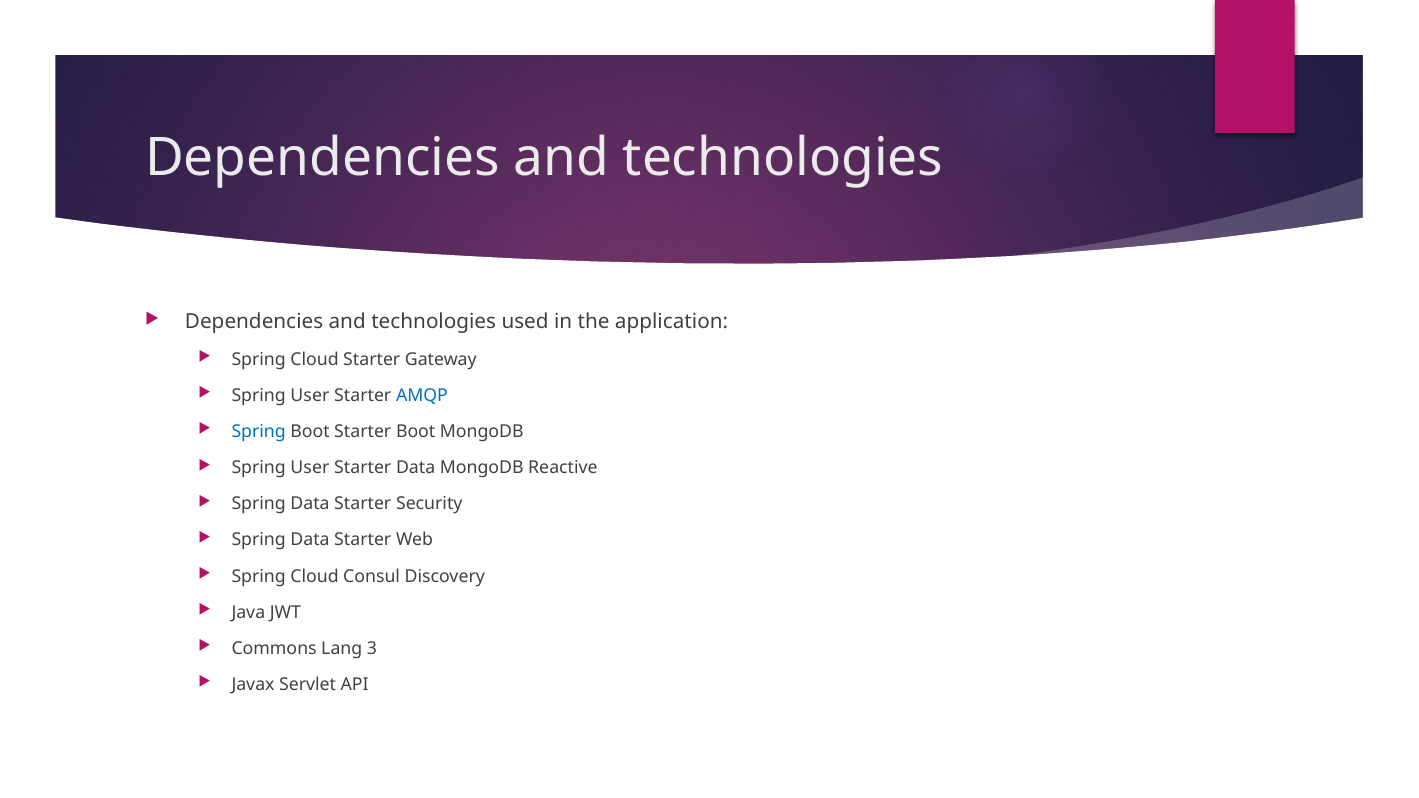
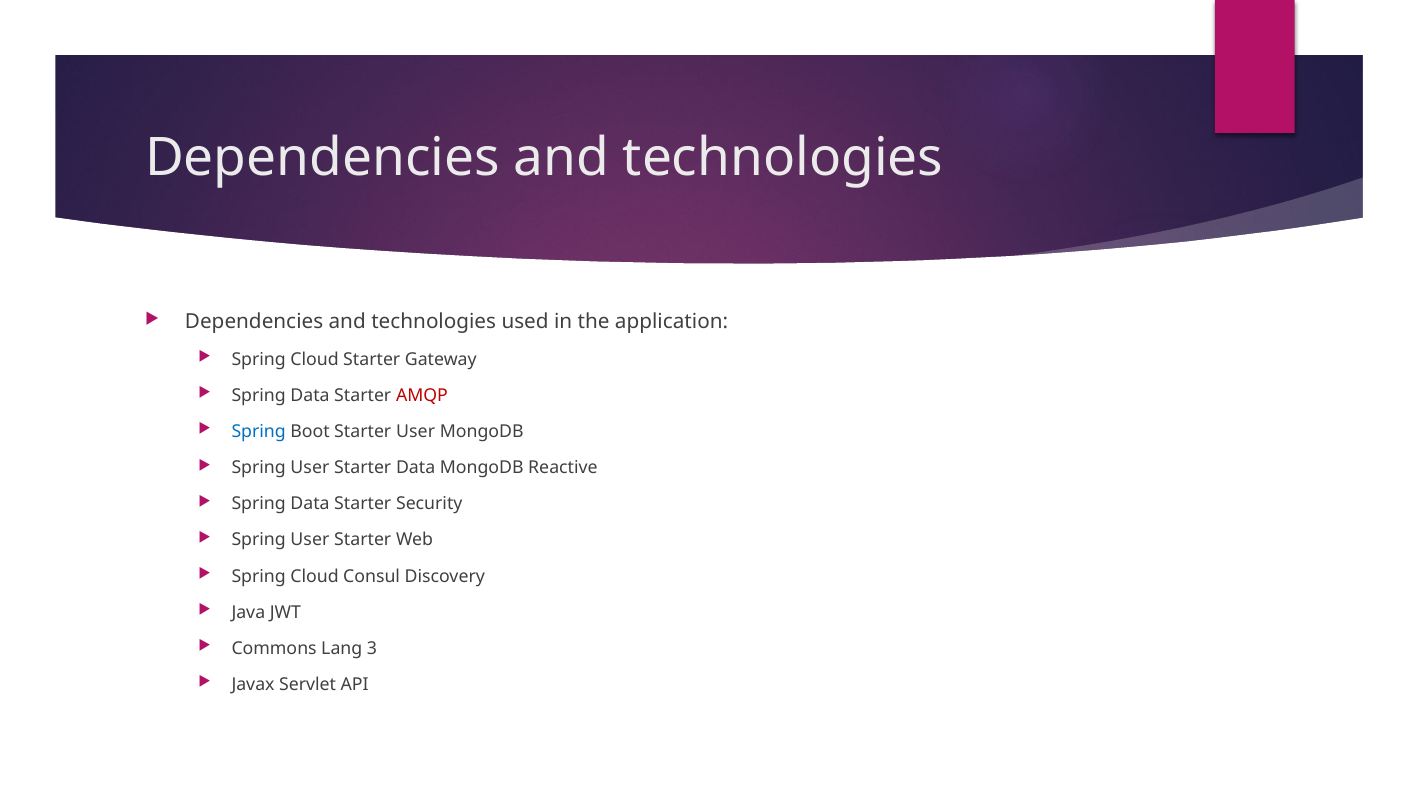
User: User -> Data (310, 396)
AMQP colour: blue -> red (422, 396)
Starter Boot: Boot -> User (416, 432)
Data: Data -> User (310, 540)
